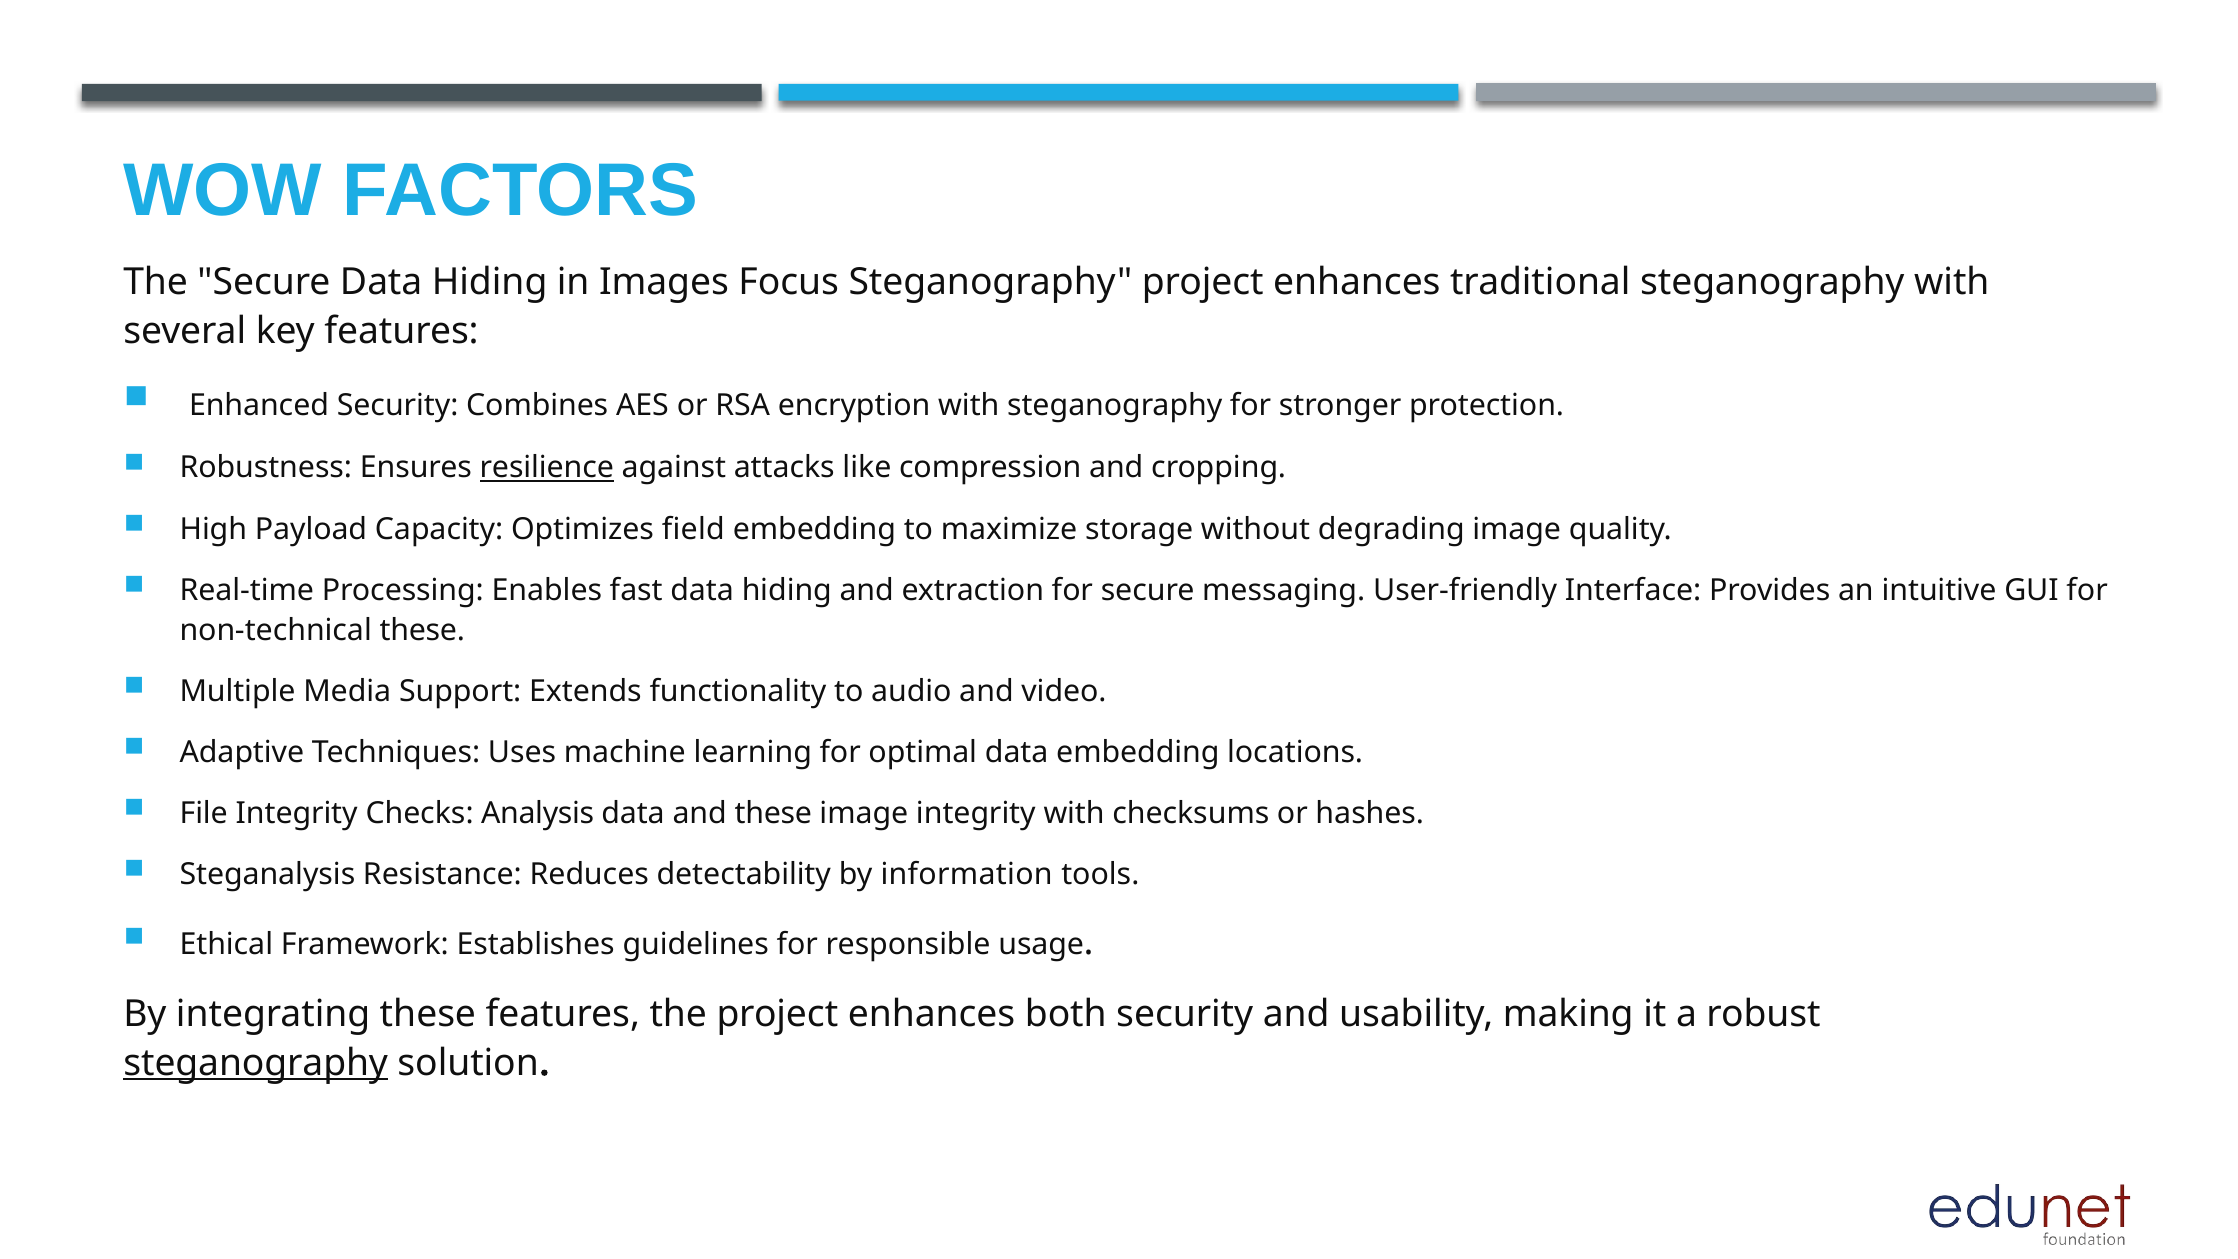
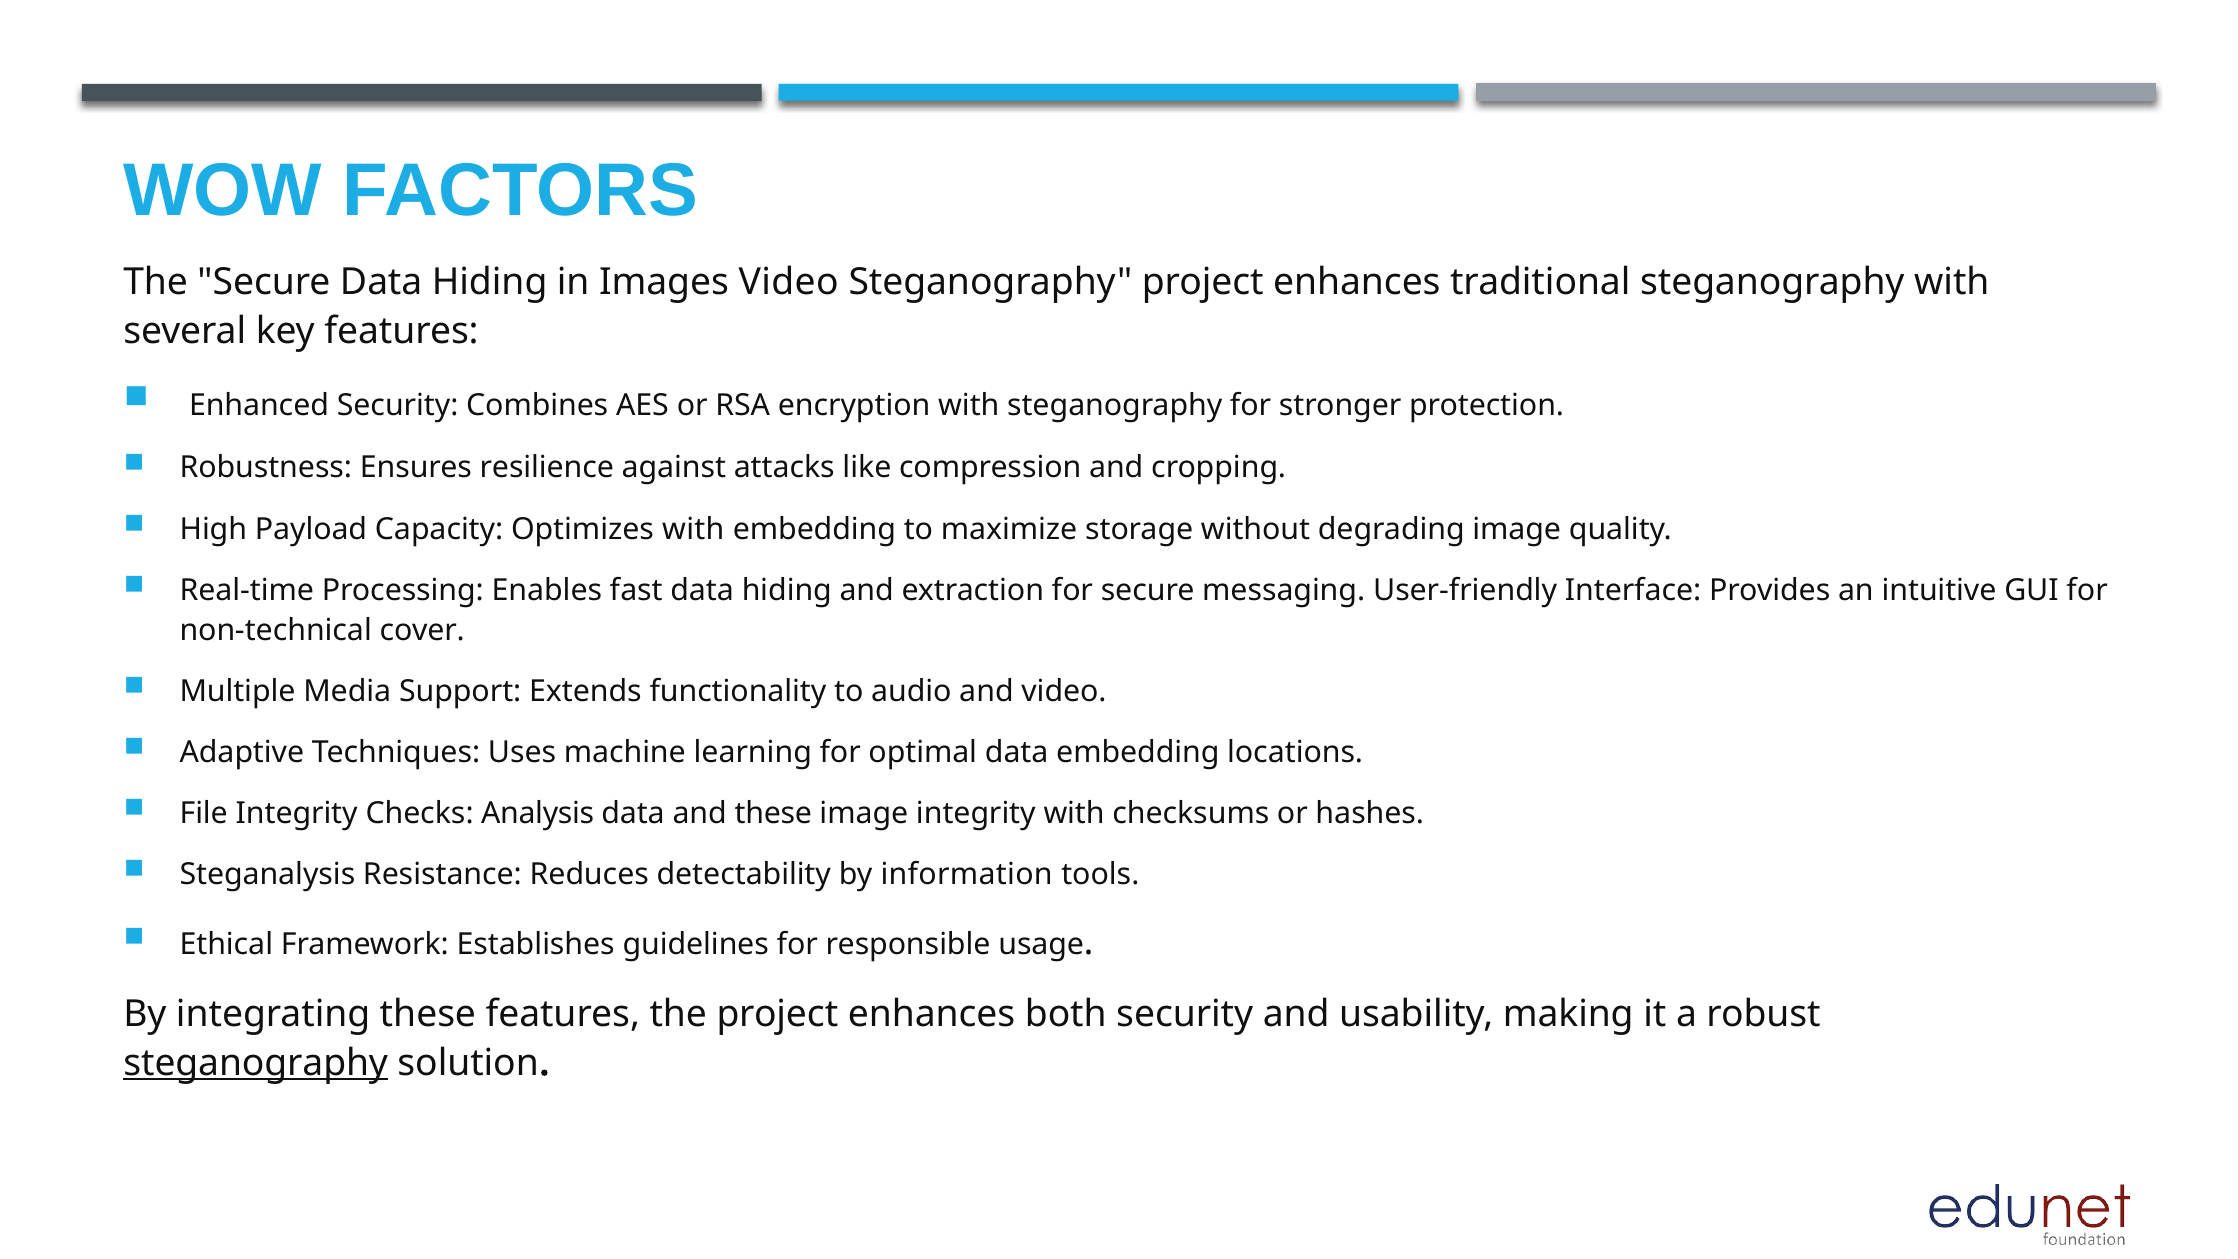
Images Focus: Focus -> Video (789, 282)
resilience underline: present -> none (547, 468)
Optimizes field: field -> with (693, 529)
non-technical these: these -> cover (422, 630)
